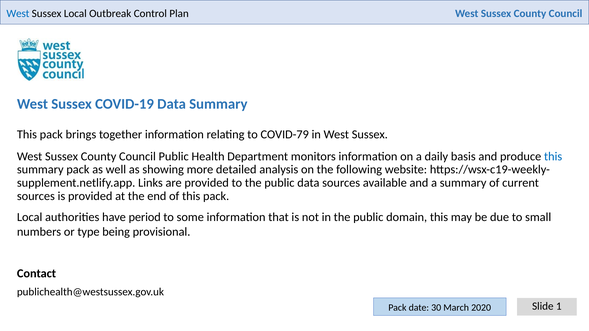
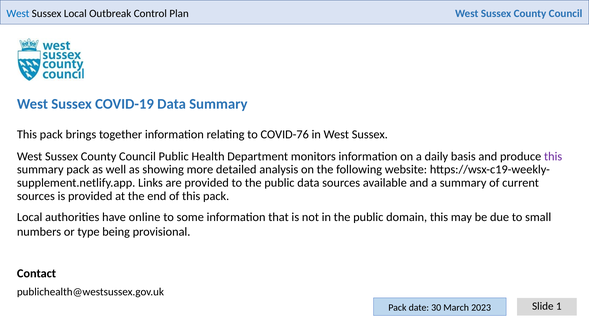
COVID-79: COVID-79 -> COVID-76 (285, 135)
this colour: blue -> purple (553, 156)
period: period -> online (145, 217)
2020: 2020 -> 2023 (481, 308)
